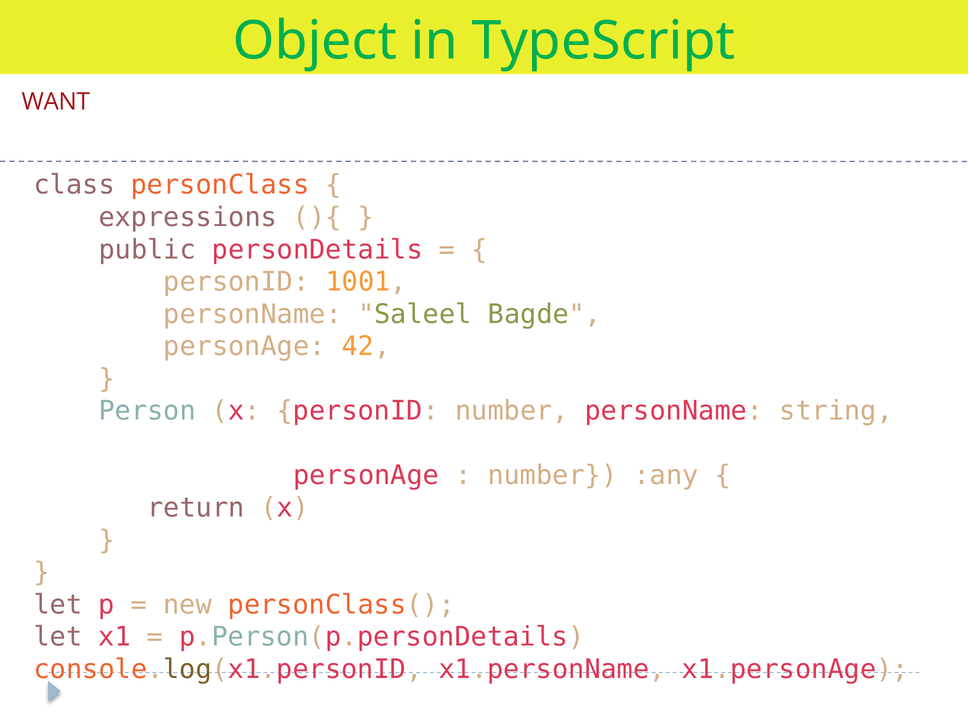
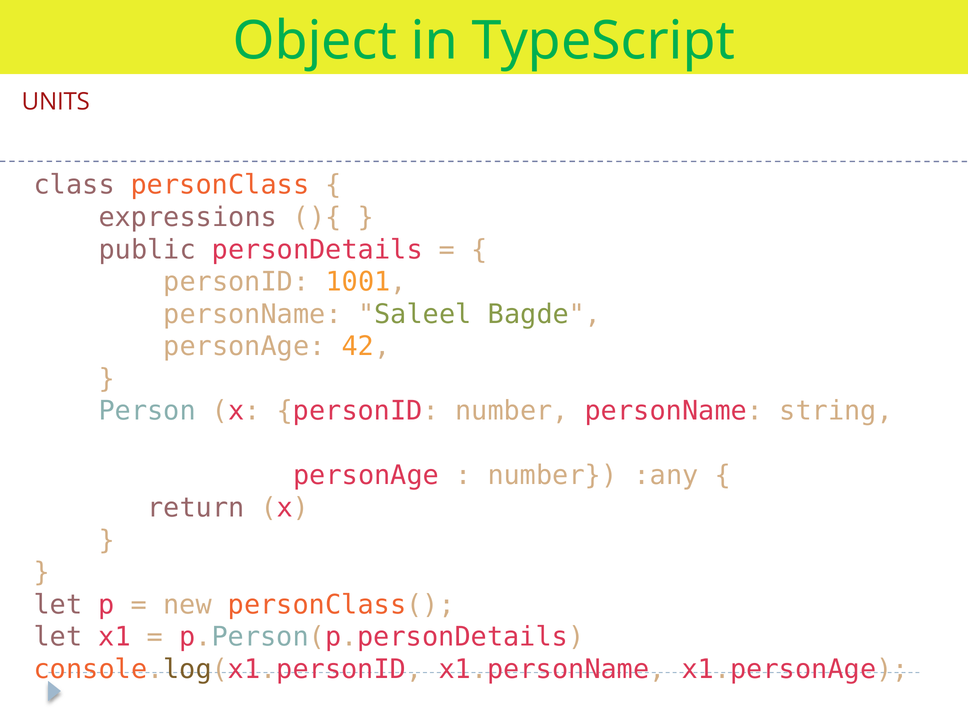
WANT: WANT -> UNITS (56, 102)
